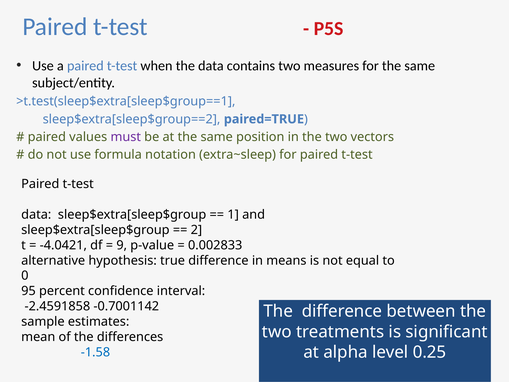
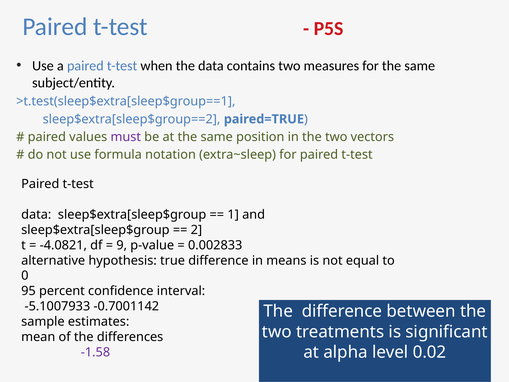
-4.0421: -4.0421 -> -4.0821 (63, 245)
-2.4591858: -2.4591858 -> -5.1007933 (57, 306)
0.25: 0.25 -> 0.02 (430, 352)
-1.58 colour: blue -> purple (95, 352)
